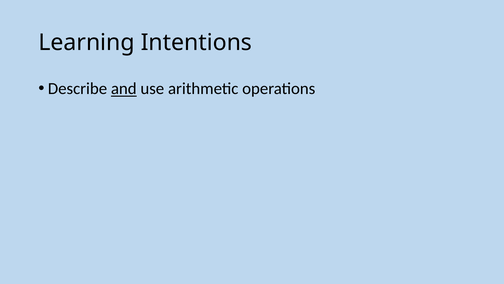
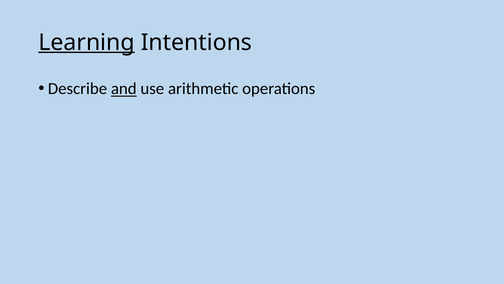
Learning underline: none -> present (87, 42)
